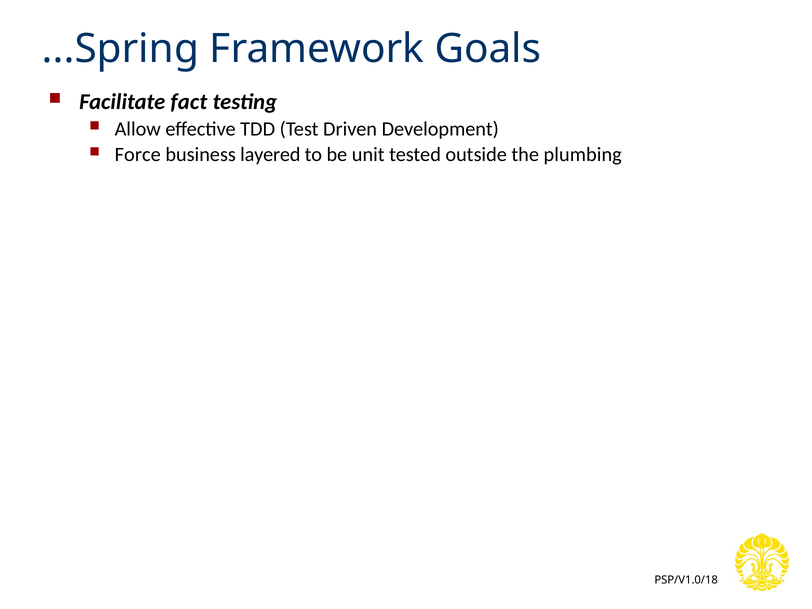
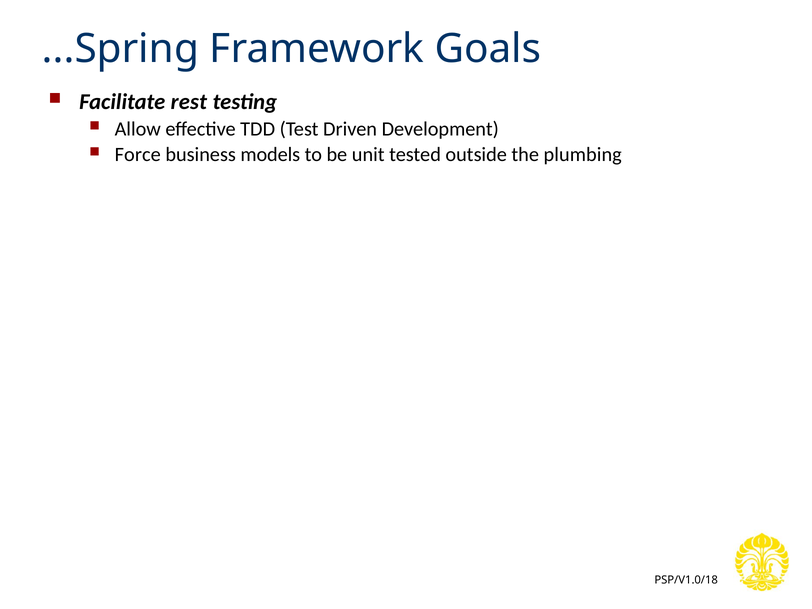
fact: fact -> rest (189, 102)
layered: layered -> models (270, 155)
